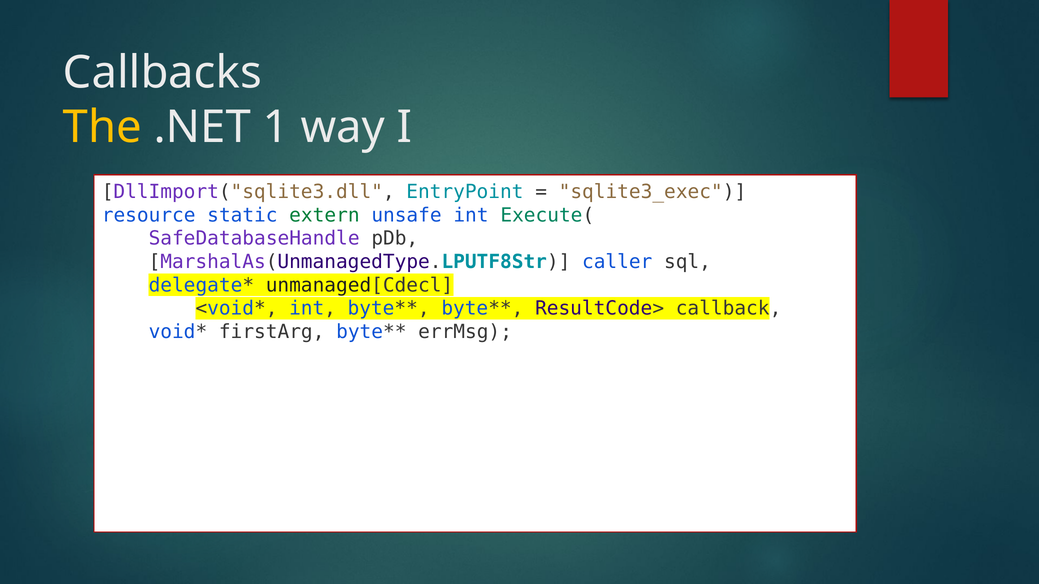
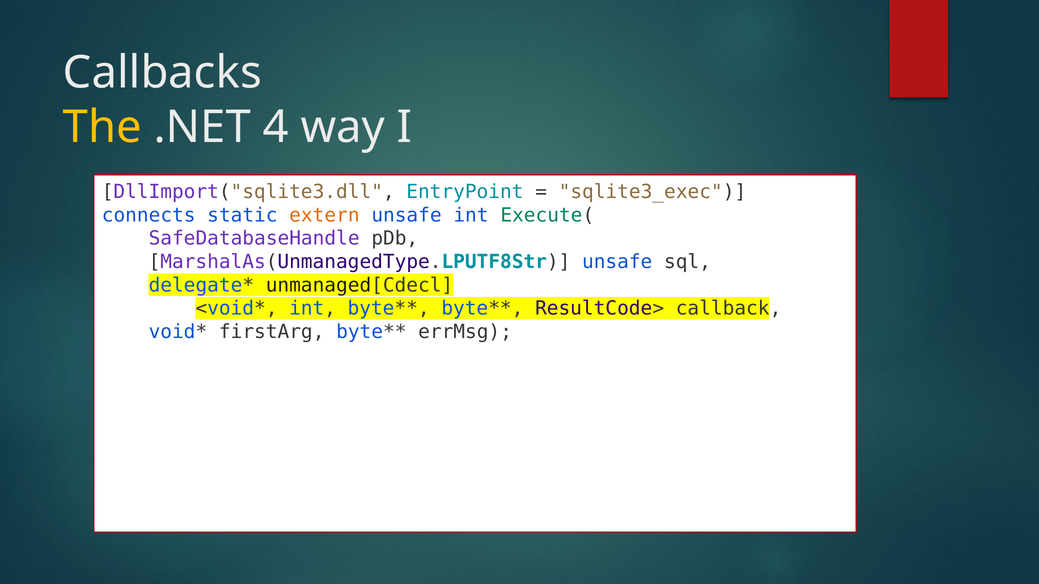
1: 1 -> 4 (276, 127)
resource: resource -> connects (149, 215)
extern colour: green -> orange (324, 215)
MarshalAs(UnmanagedType.LPUTF8Str caller: caller -> unsafe (617, 262)
